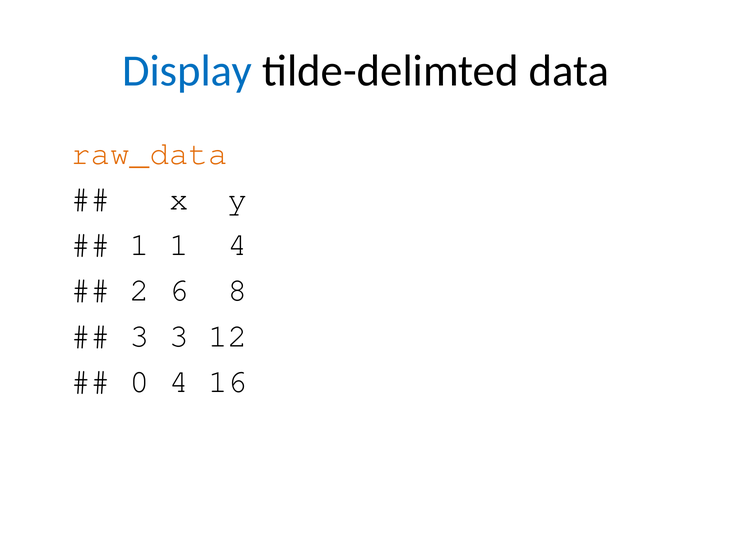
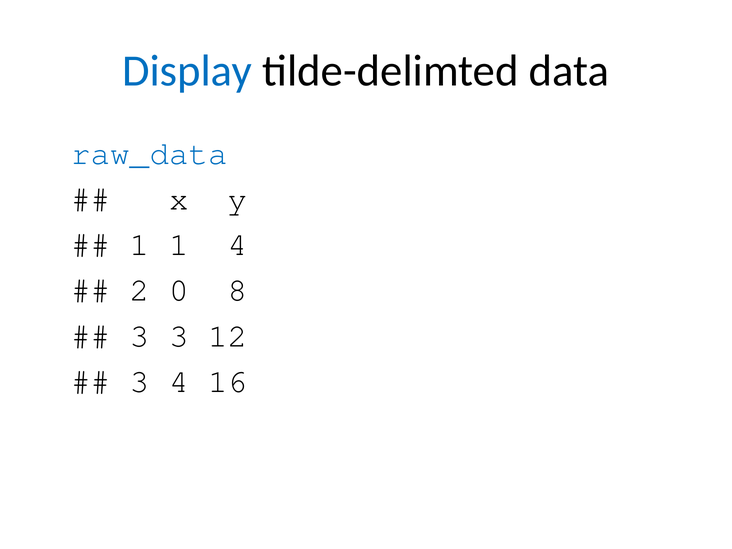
raw_data colour: orange -> blue (150, 154)
6: 6 -> 0 (179, 290)
0: 0 -> 3 (140, 381)
